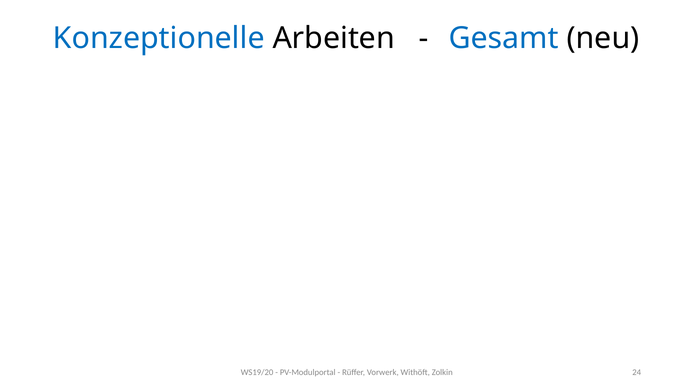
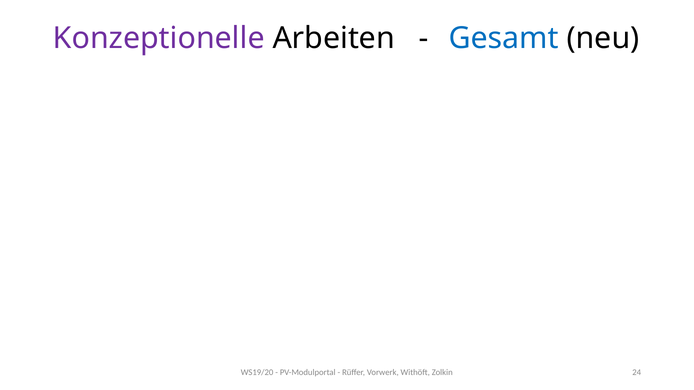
Konzeptionelle colour: blue -> purple (159, 38)
